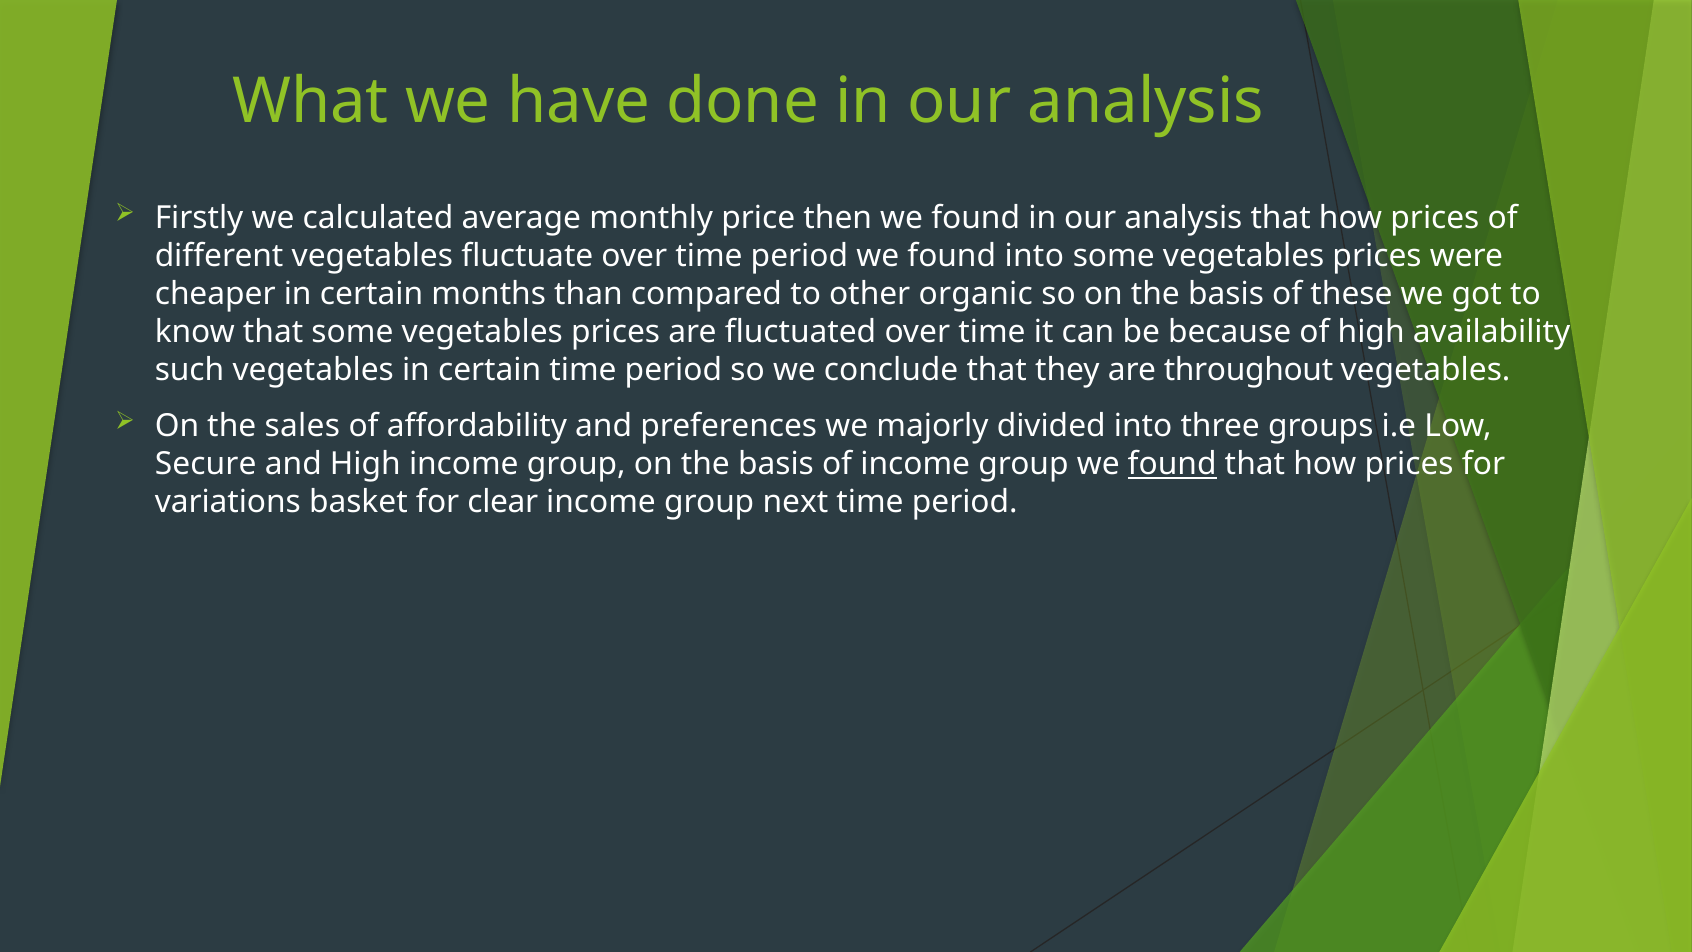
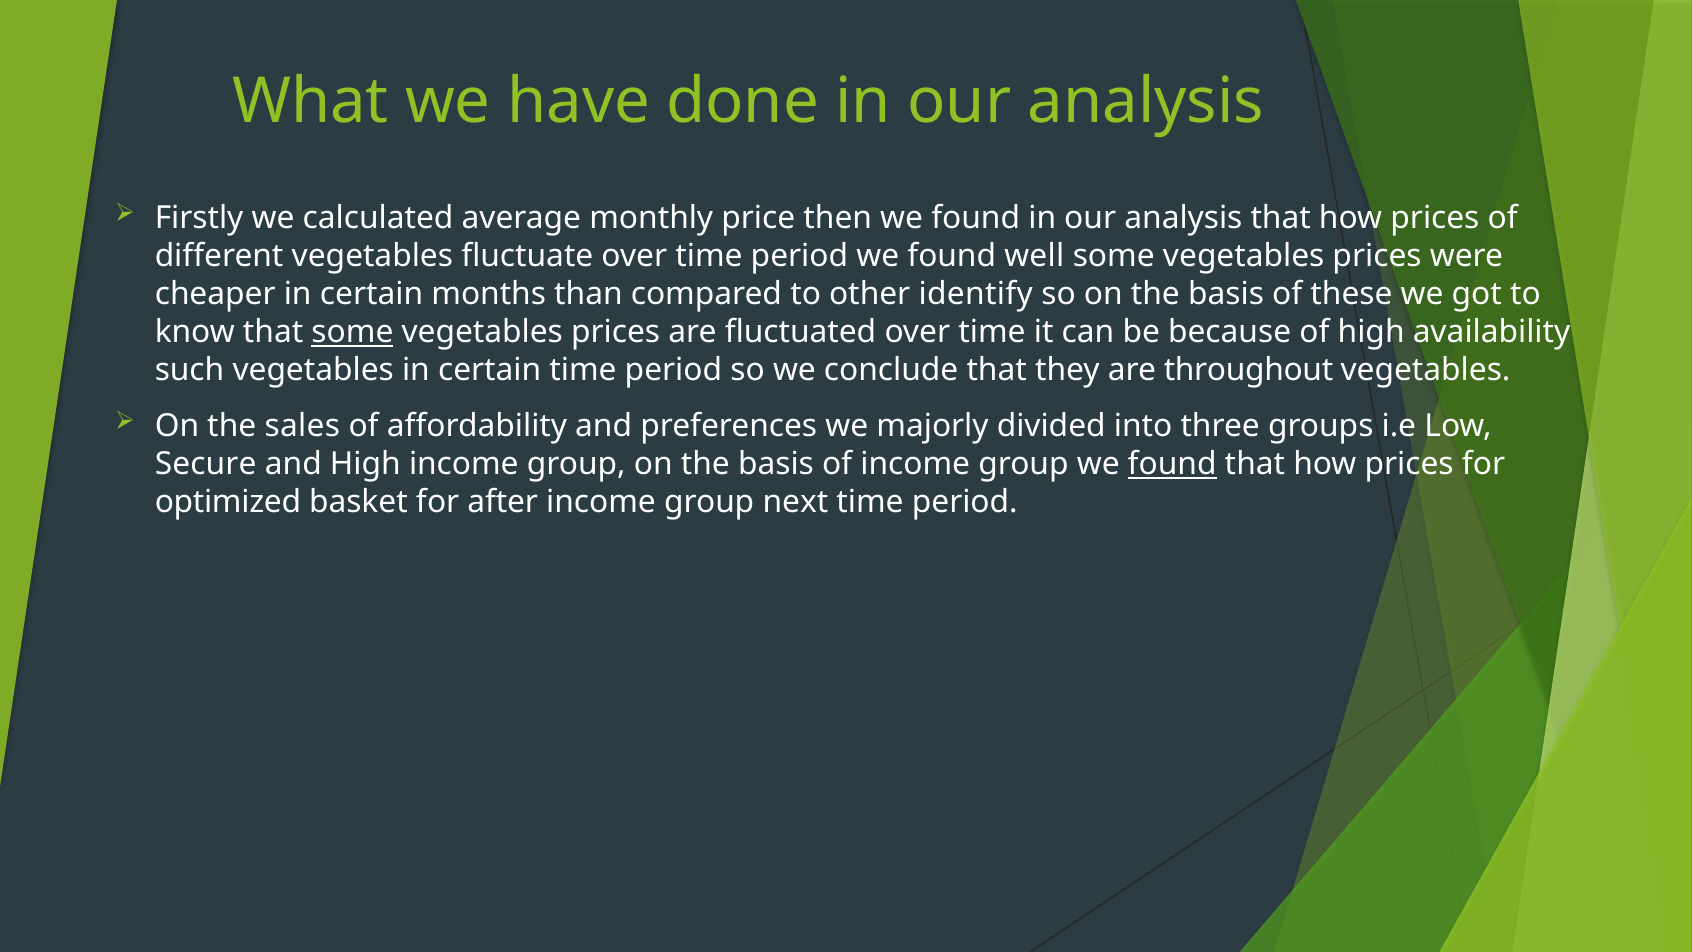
found into: into -> well (1034, 256)
organic: organic -> identify (976, 294)
some underline: none -> present (352, 332)
variations: variations -> optimized (228, 502)
clear: clear -> after (503, 502)
